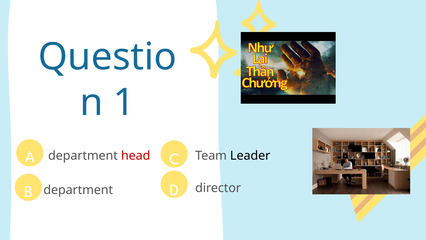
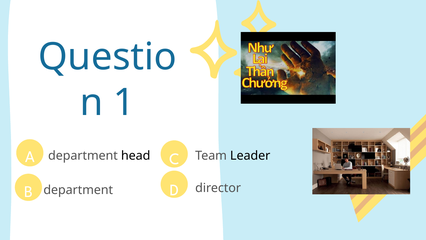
head colour: red -> black (136, 155)
